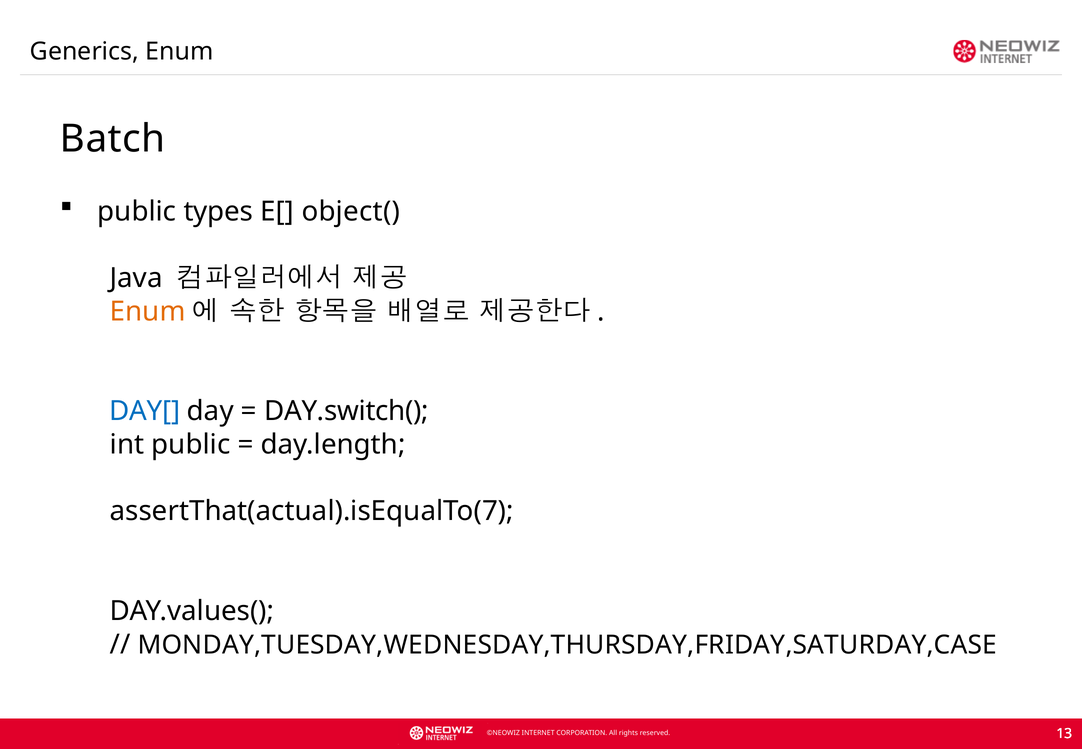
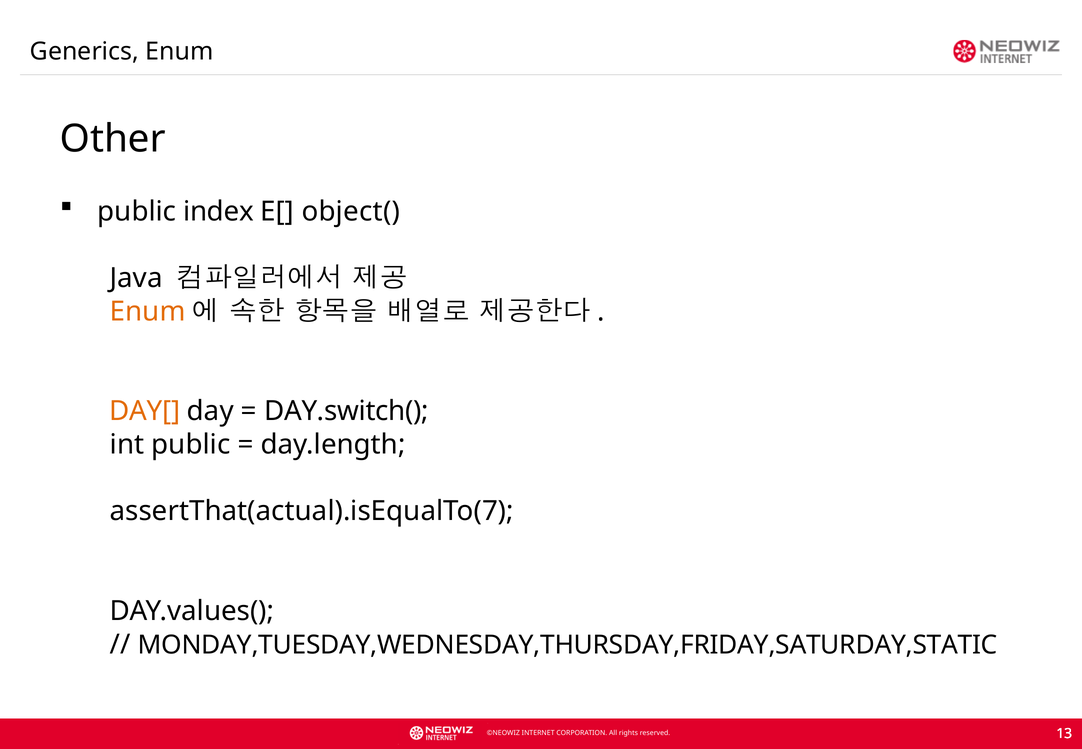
Batch: Batch -> Other (113, 139)
types: types -> index (218, 212)
DAY[ colour: blue -> orange (145, 411)
MONDAY,TUESDAY,WEDNESDAY,THURSDAY,FRIDAY,SATURDAY,CASE: MONDAY,TUESDAY,WEDNESDAY,THURSDAY,FRIDAY,SATURDAY,CASE -> MONDAY,TUESDAY,WEDNESDAY,THURSDAY,FRIDAY,SATURDAY,STATIC (568, 645)
